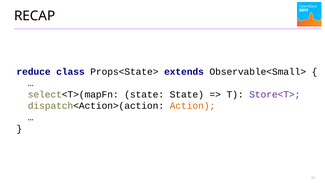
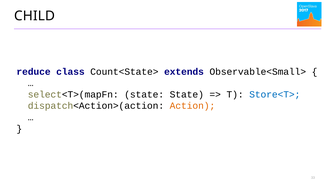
RECAP: RECAP -> CHILD (35, 16)
Props<State>: Props<State> -> Count<State> (124, 72)
Store<T> colour: purple -> blue (275, 94)
